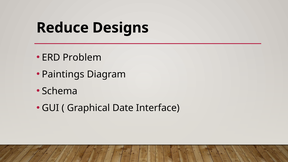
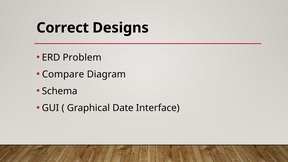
Reduce: Reduce -> Correct (63, 28)
Paintings: Paintings -> Compare (63, 74)
